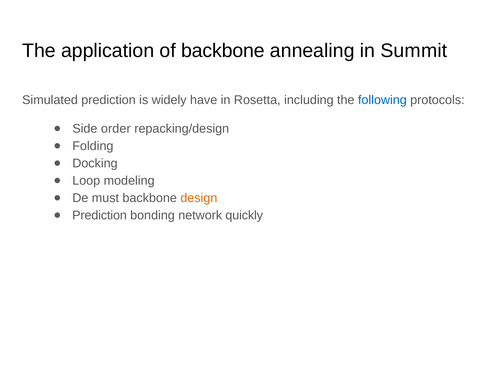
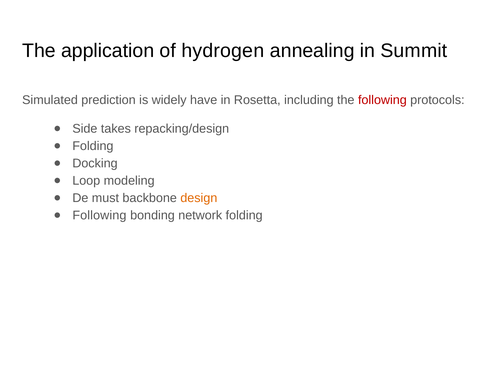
of backbone: backbone -> hydrogen (223, 51)
following colour: blue -> red (382, 100)
order: order -> takes (116, 128)
Prediction: Prediction -> Following (99, 215)
network quickly: quickly -> folding (244, 215)
